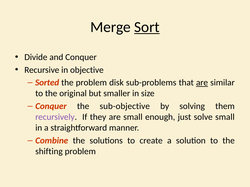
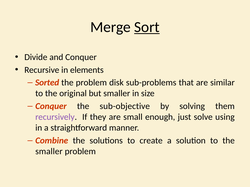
objective: objective -> elements (87, 70)
are underline: present -> none (202, 83)
solve small: small -> using (225, 117)
shifting: shifting -> smaller (49, 152)
